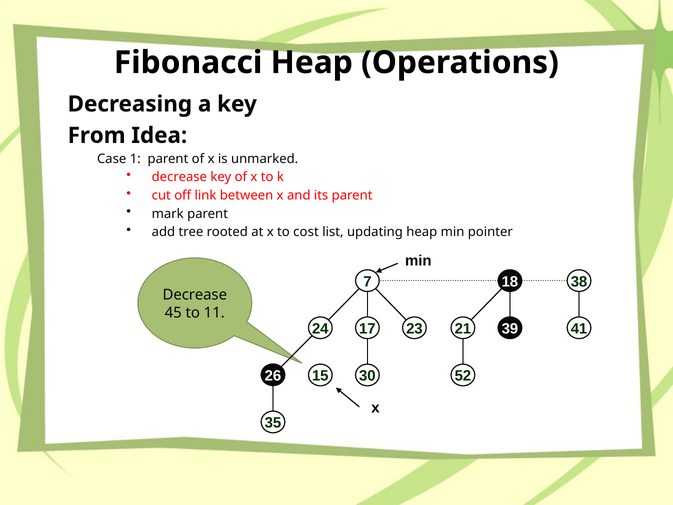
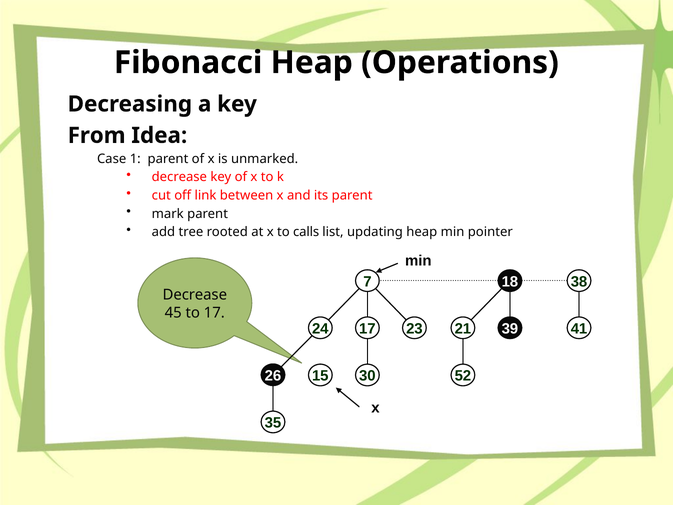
cost: cost -> calls (306, 232)
to 11: 11 -> 17 (214, 313)
